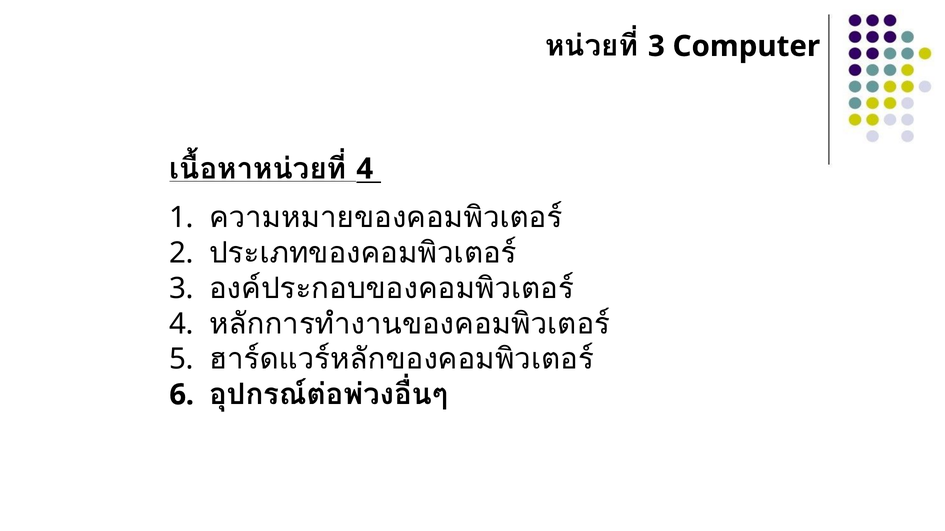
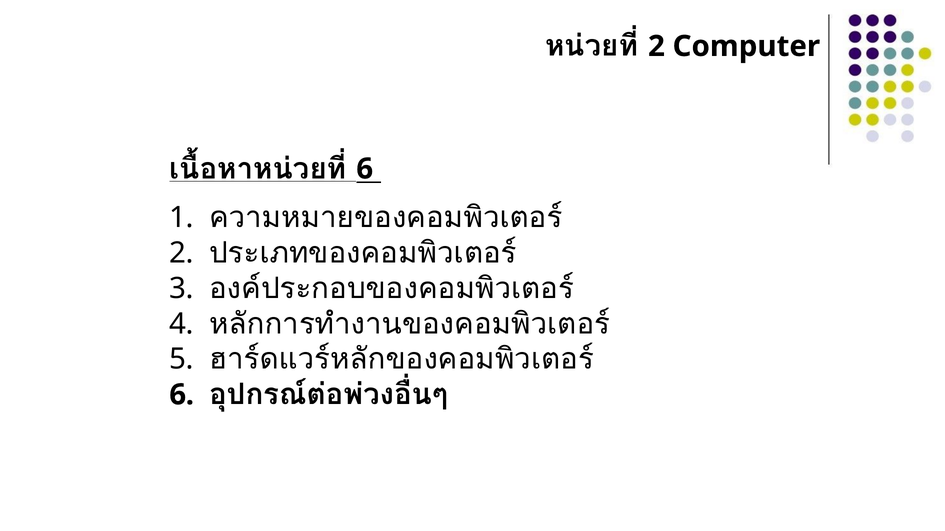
3: 3 -> 2 (656, 46)
4: 4 -> 6 (365, 169)
